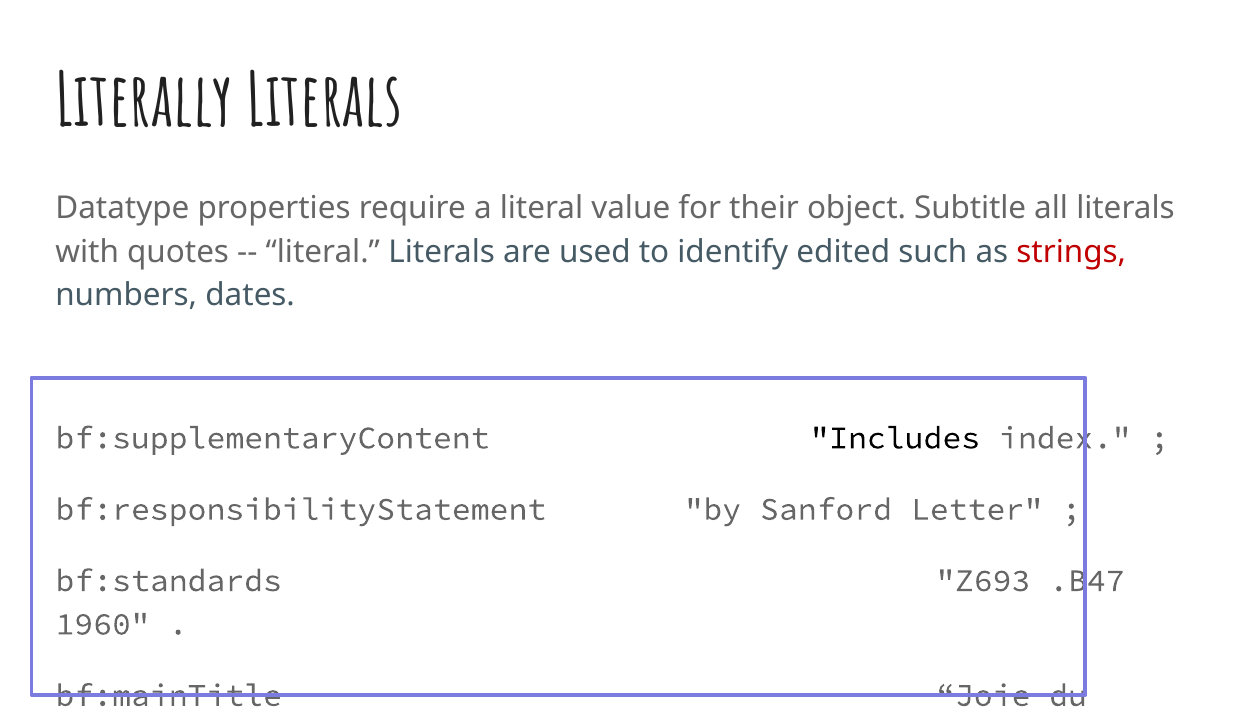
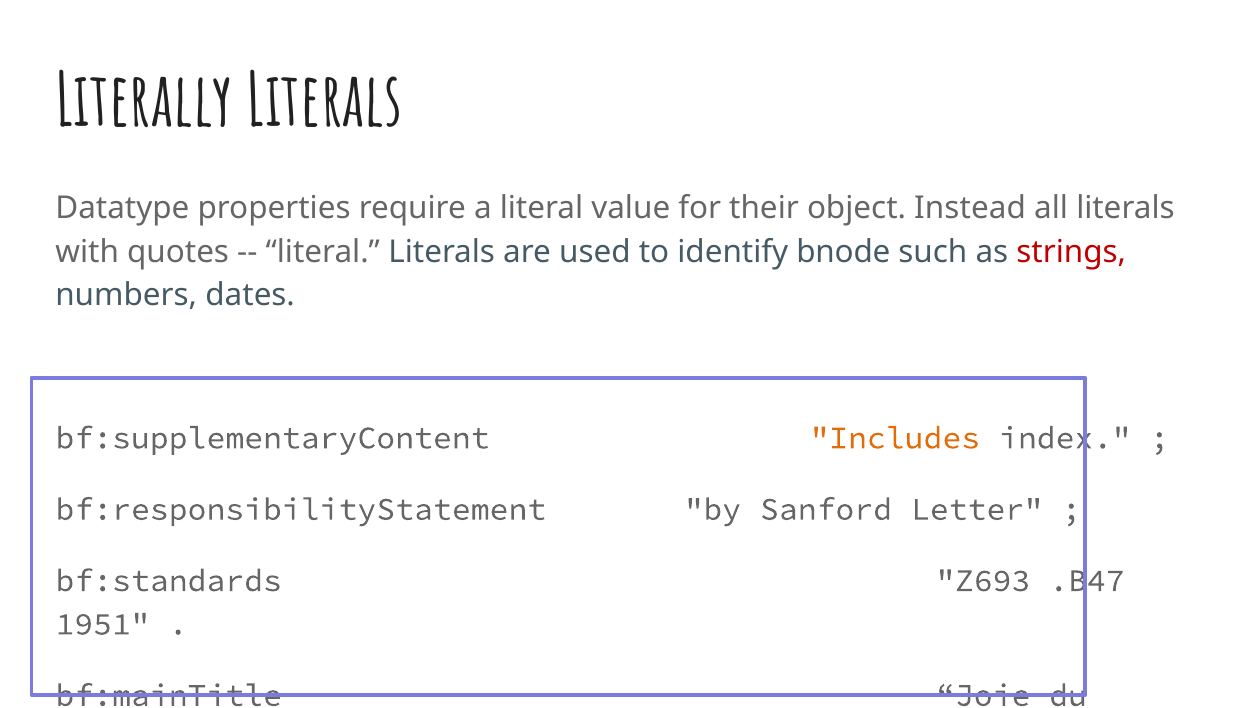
Subtitle: Subtitle -> Instead (970, 208)
edited: edited -> bnode (843, 252)
Includes colour: black -> orange (895, 438)
1960: 1960 -> 1951 (103, 624)
